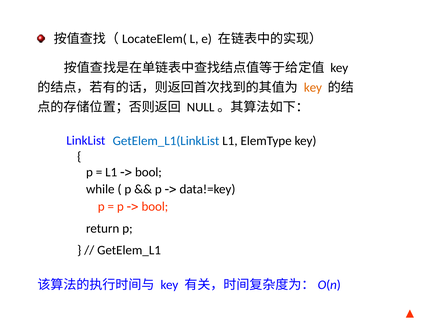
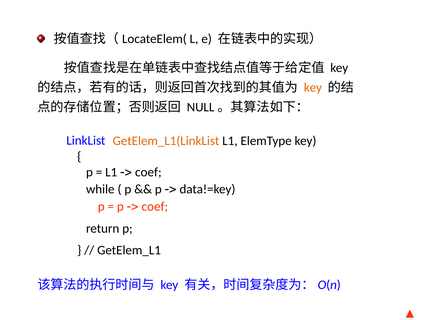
GetElem_L1(LinkList colour: blue -> orange (166, 141)
bool: bool -> coef (148, 172)
bool: bool -> coef (155, 207)
